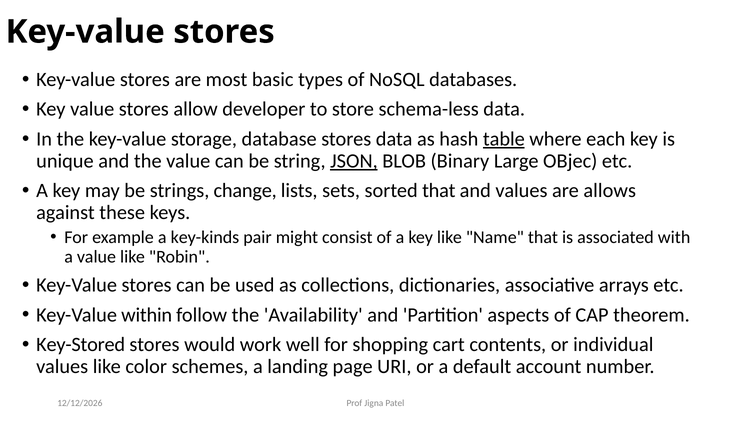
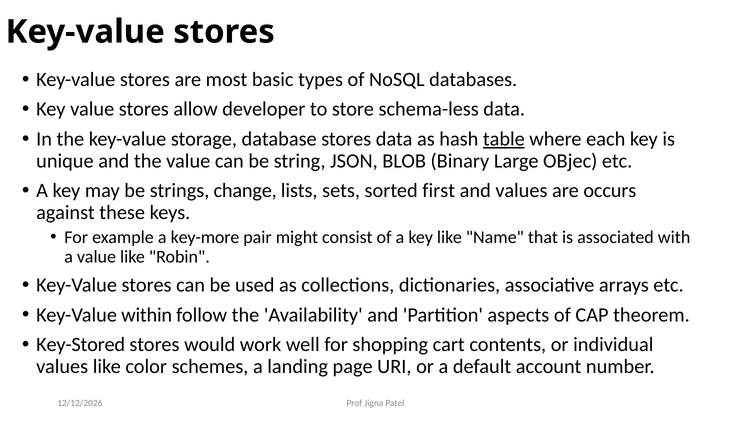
JSON underline: present -> none (354, 161)
sorted that: that -> first (439, 191)
allows: allows -> occurs (610, 191)
key-kinds: key-kinds -> key-more (205, 237)
